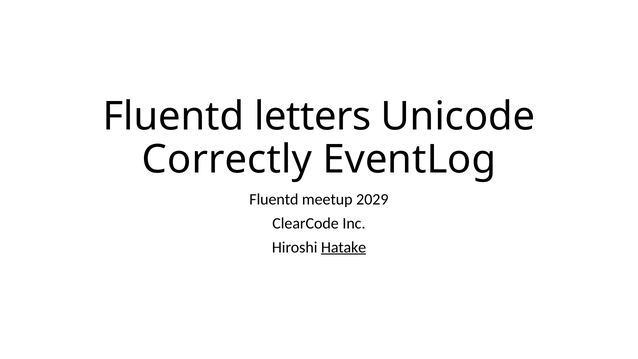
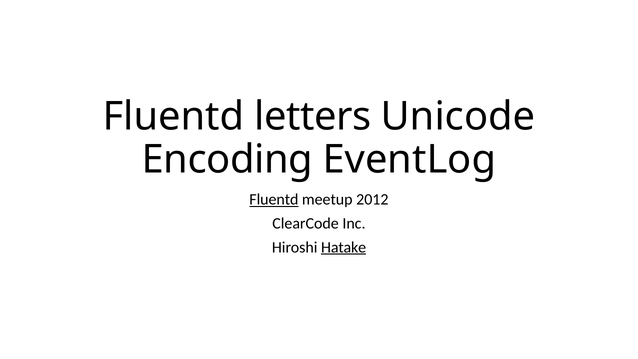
Correctly: Correctly -> Encoding (227, 159)
Fluentd underline: none -> present (274, 199)
2029: 2029 -> 2012 (372, 199)
